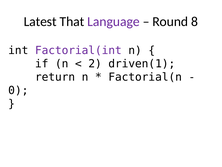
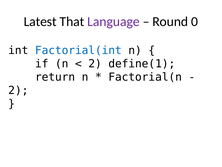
8: 8 -> 0 (195, 21)
Factorial(int colour: purple -> blue (78, 50)
driven(1: driven(1 -> define(1 (142, 64)
0: 0 -> 2 (18, 90)
